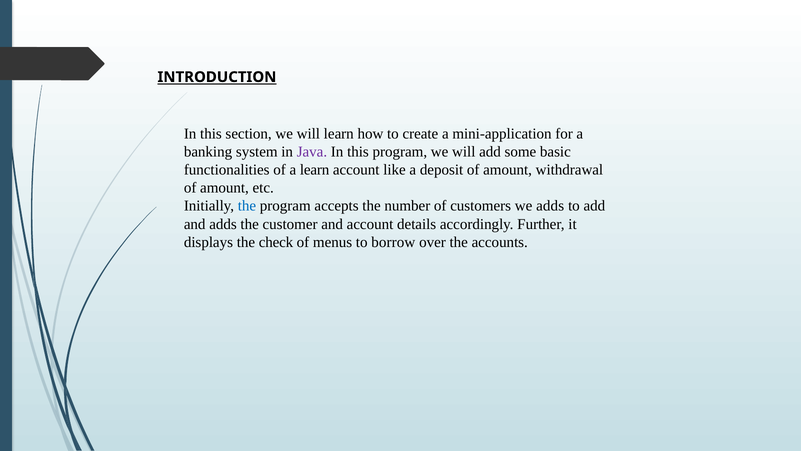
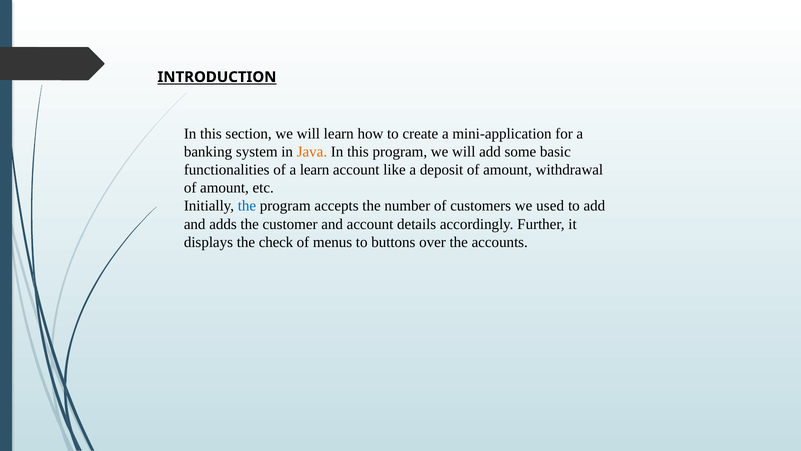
Java colour: purple -> orange (312, 152)
we adds: adds -> used (550, 206)
borrow: borrow -> buttons (393, 242)
